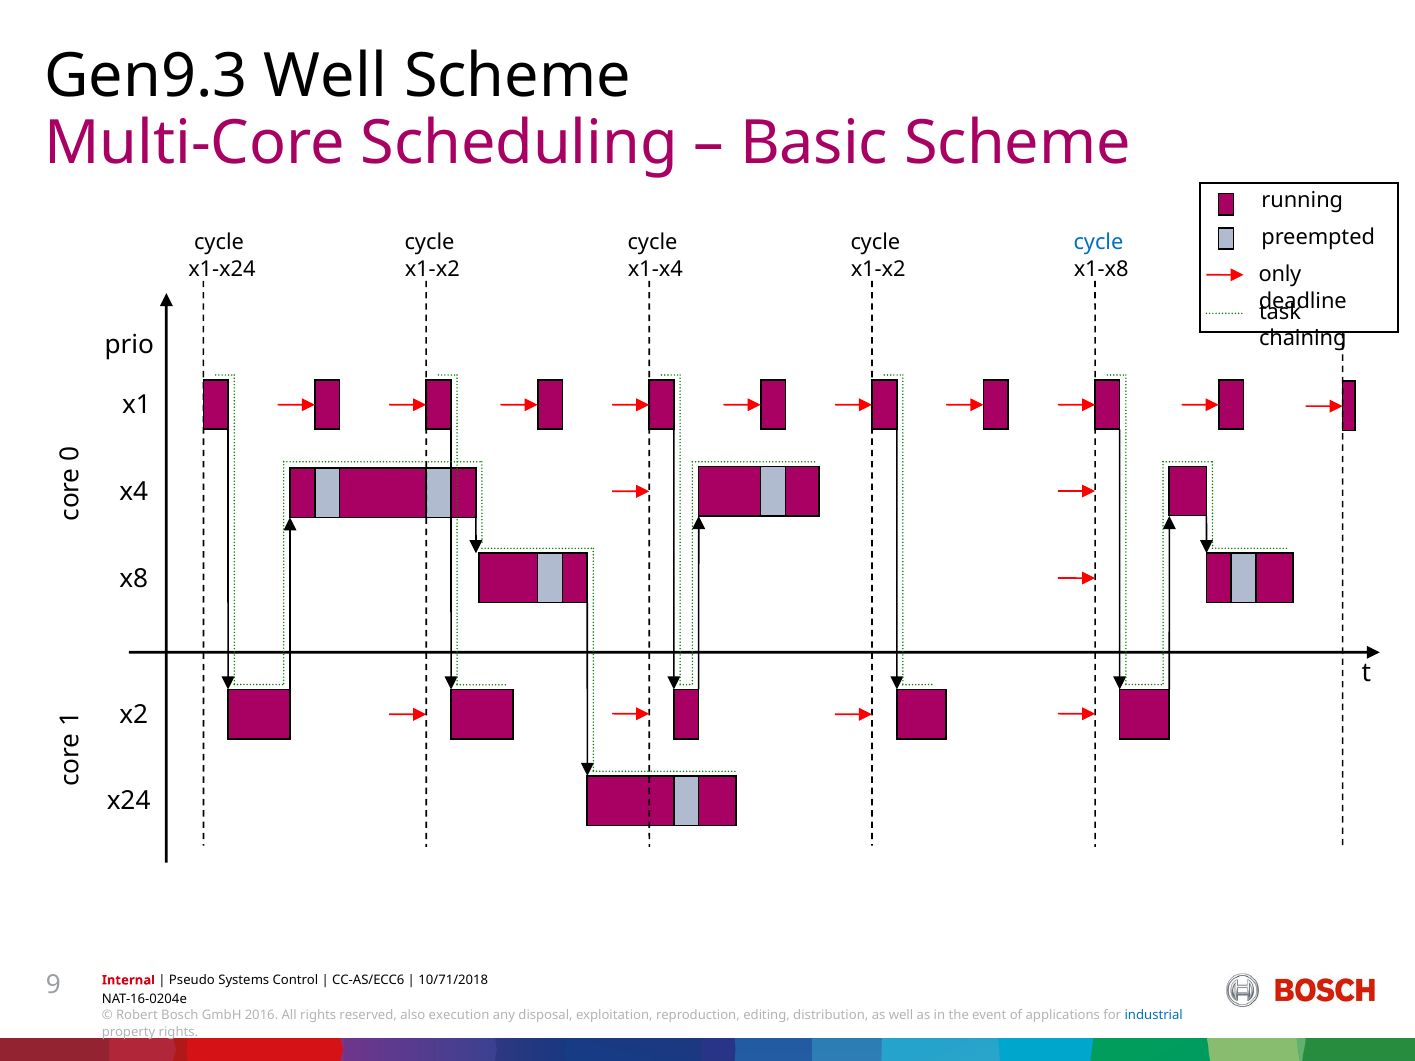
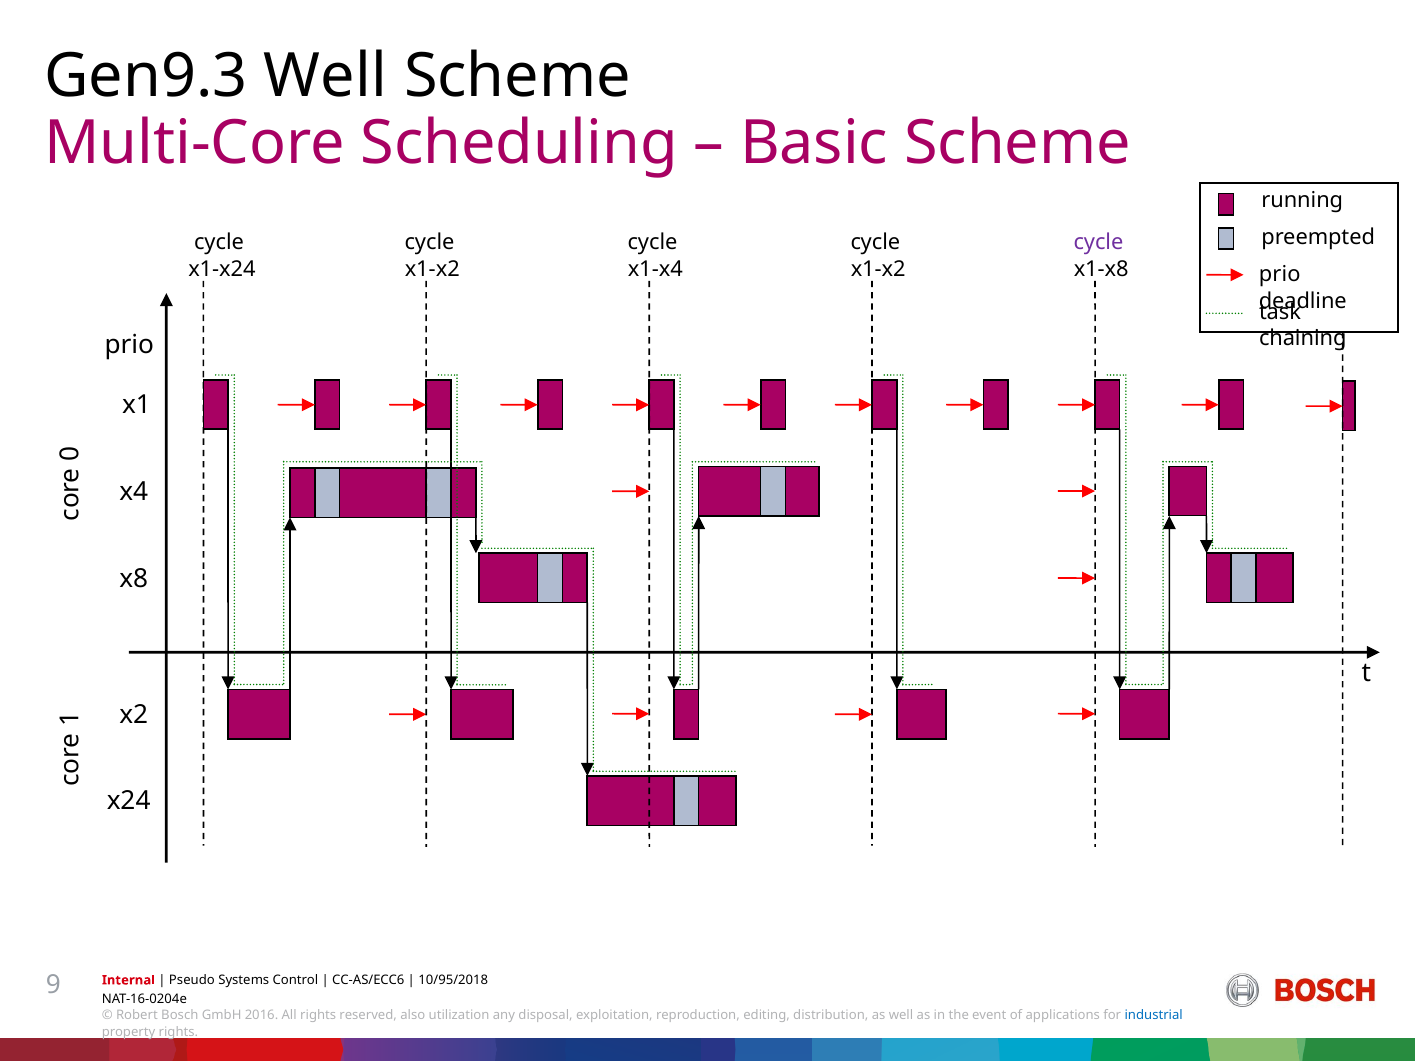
cycle colour: blue -> purple (1098, 243)
only: only -> prio (1280, 275)
10/71/2018: 10/71/2018 -> 10/95/2018 (453, 980)
execution: execution -> utilization (459, 1016)
